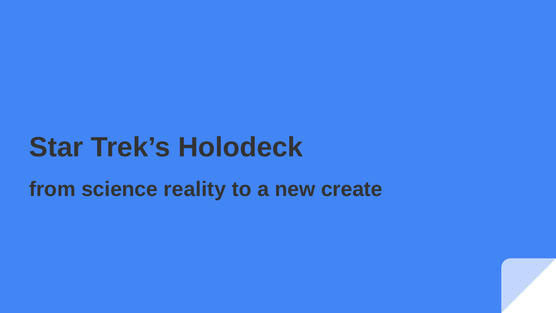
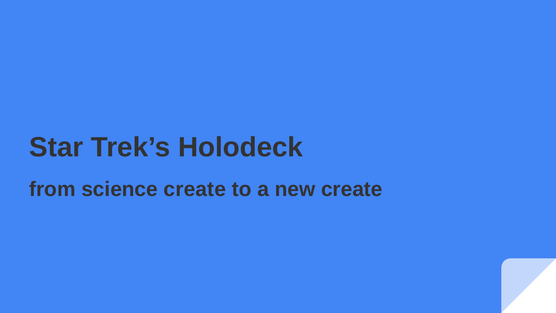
science reality: reality -> create (195, 189)
